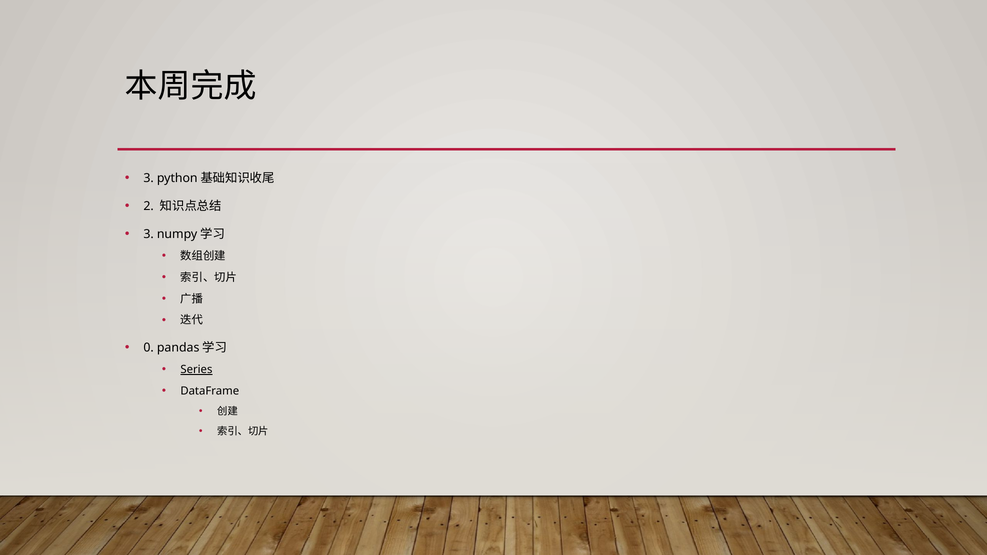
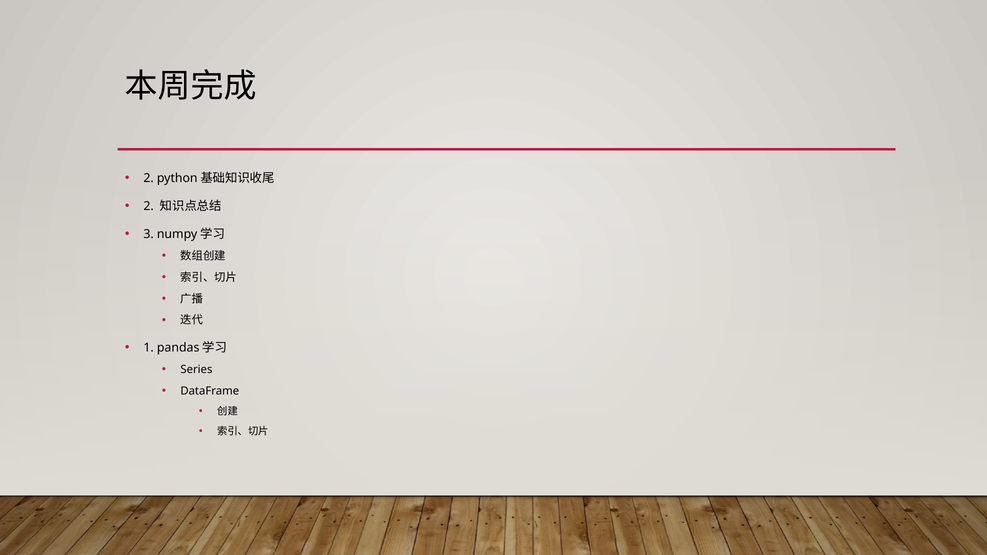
3: 3 -> 2 (149, 178)
0: 0 -> 1 (149, 348)
Series underline: present -> none (196, 370)
